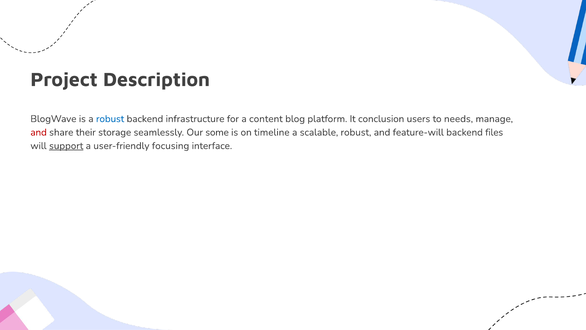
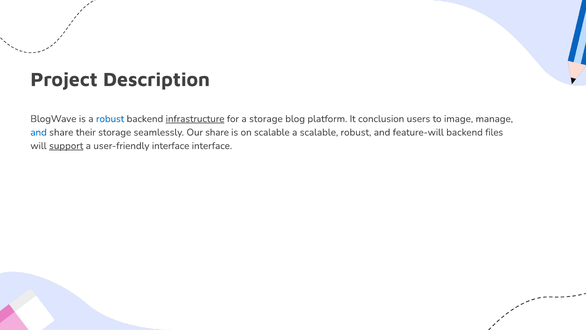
infrastructure underline: none -> present (195, 119)
a content: content -> storage (266, 119)
needs: needs -> image (459, 119)
and colour: red -> blue (39, 132)
Our some: some -> share (217, 132)
on timeline: timeline -> scalable (272, 132)
user-friendly focusing: focusing -> interface (171, 146)
